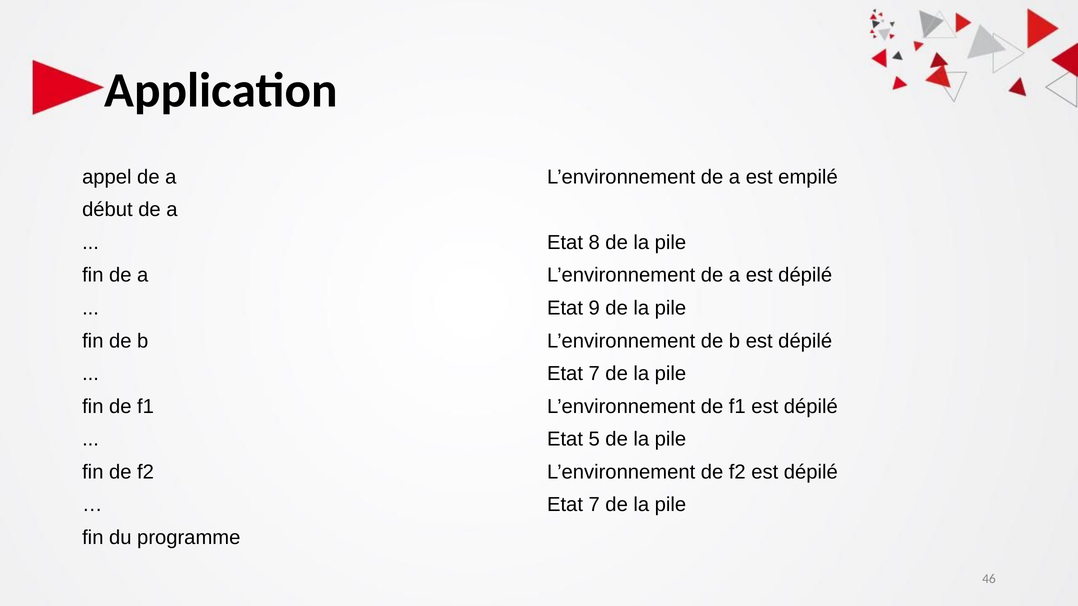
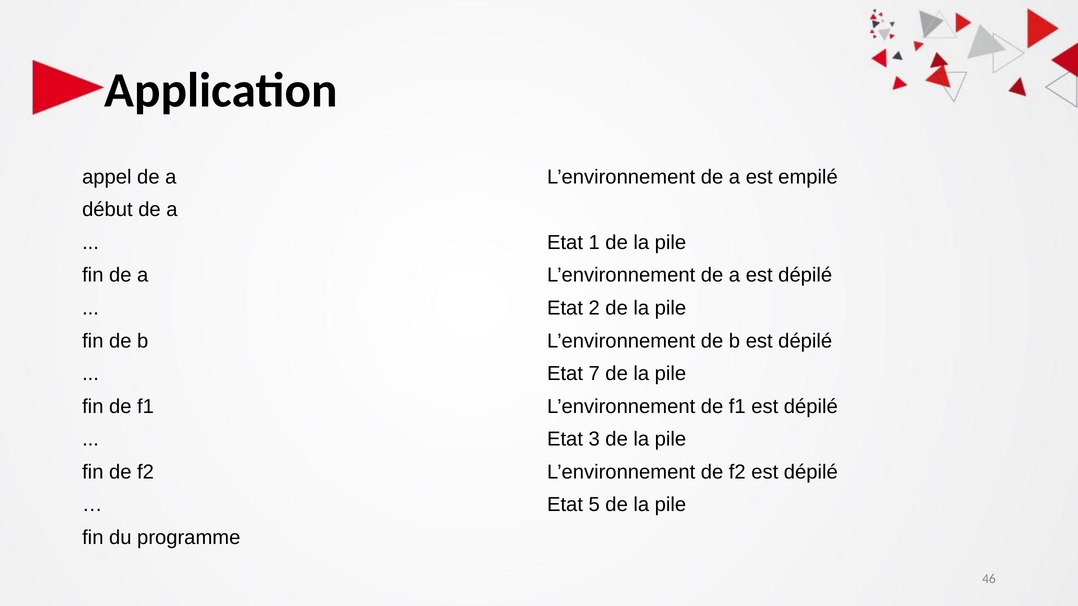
8: 8 -> 1 (594, 243)
9: 9 -> 2 (594, 308)
5: 5 -> 3 (594, 439)
7: 7 -> 5 (594, 505)
